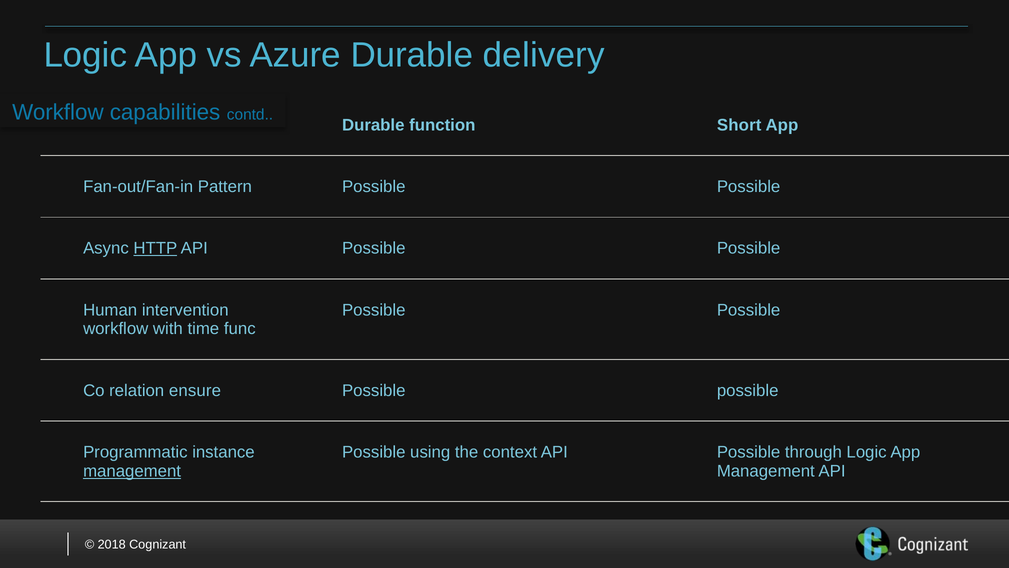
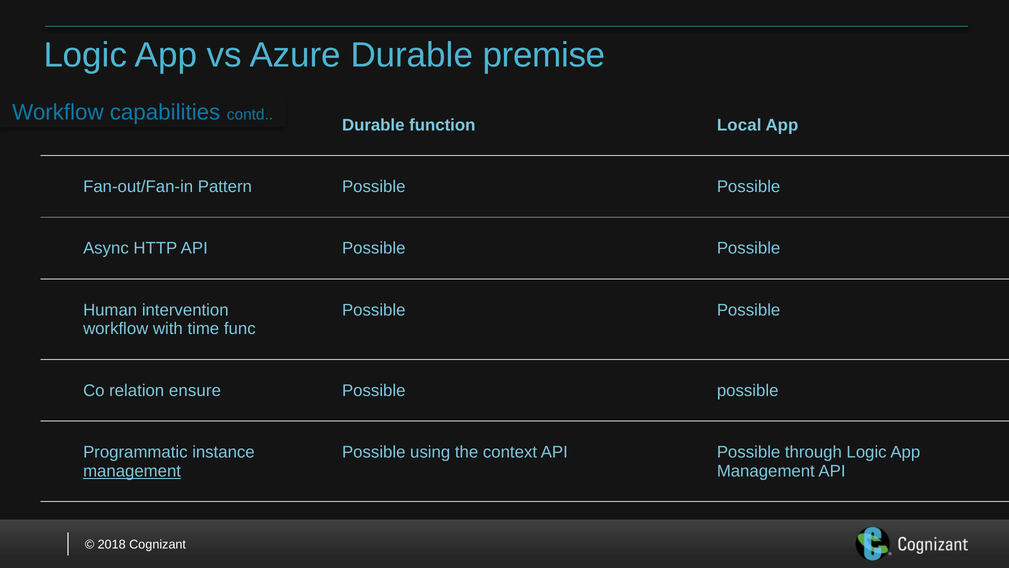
delivery: delivery -> premise (544, 55)
Short: Short -> Local (739, 125)
HTTP underline: present -> none (155, 248)
